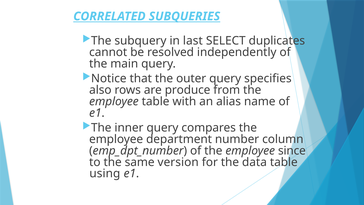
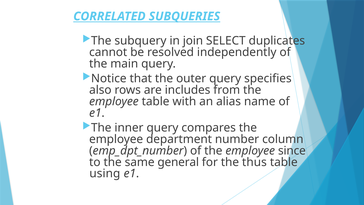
last: last -> join (193, 41)
produce: produce -> includes (188, 90)
version: version -> general (178, 162)
data: data -> thus (254, 162)
